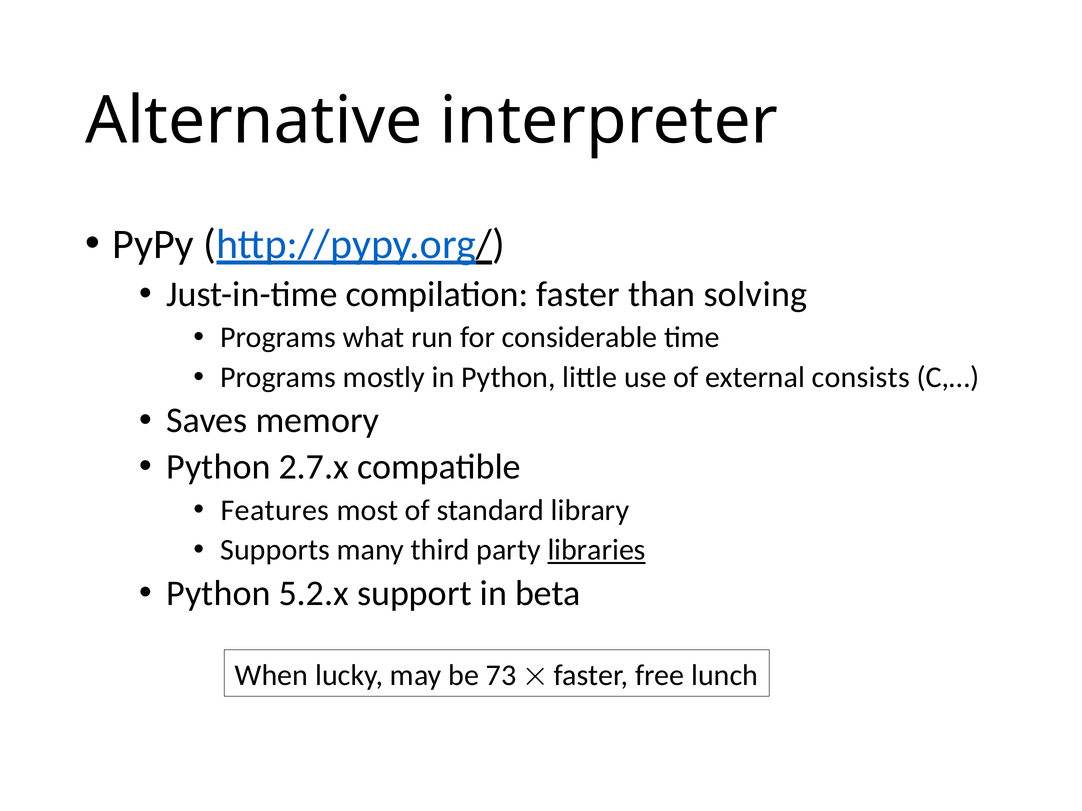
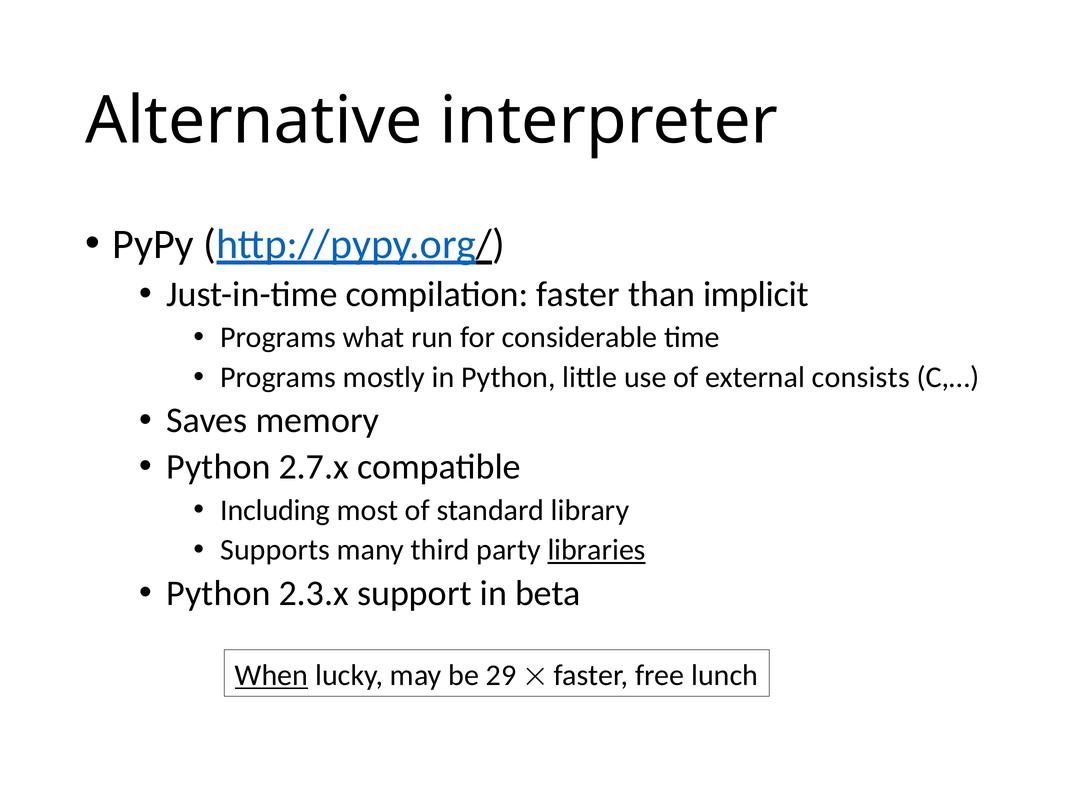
solving: solving -> implicit (756, 294)
Features: Features -> Including (275, 510)
5.2.x: 5.2.x -> 2.3.x (314, 594)
When underline: none -> present (272, 676)
73: 73 -> 29 (501, 676)
